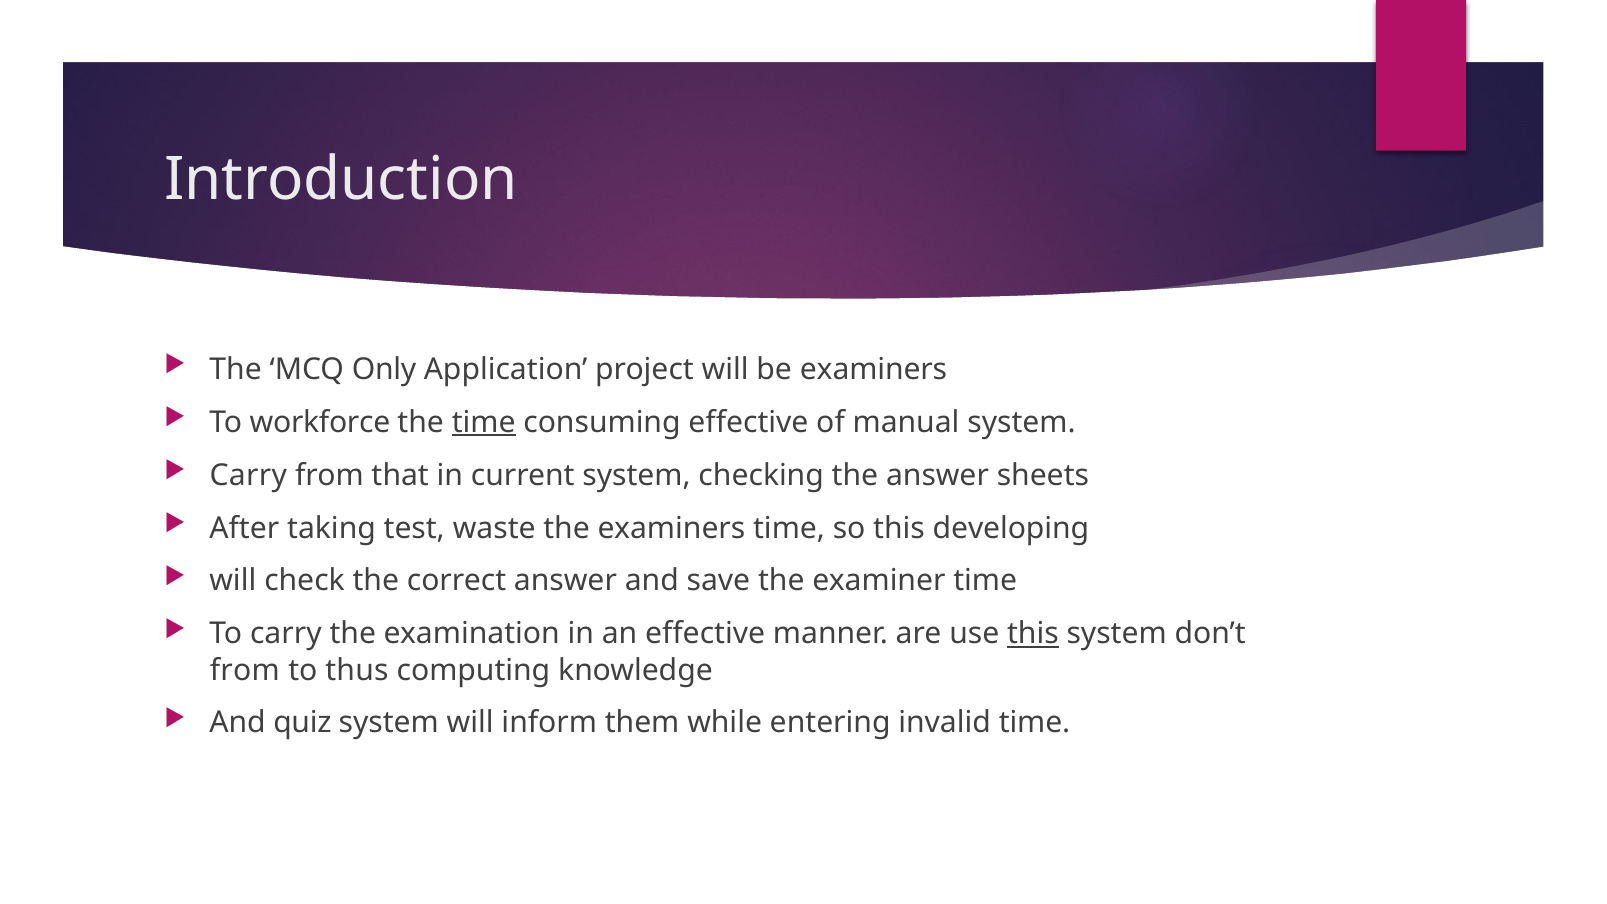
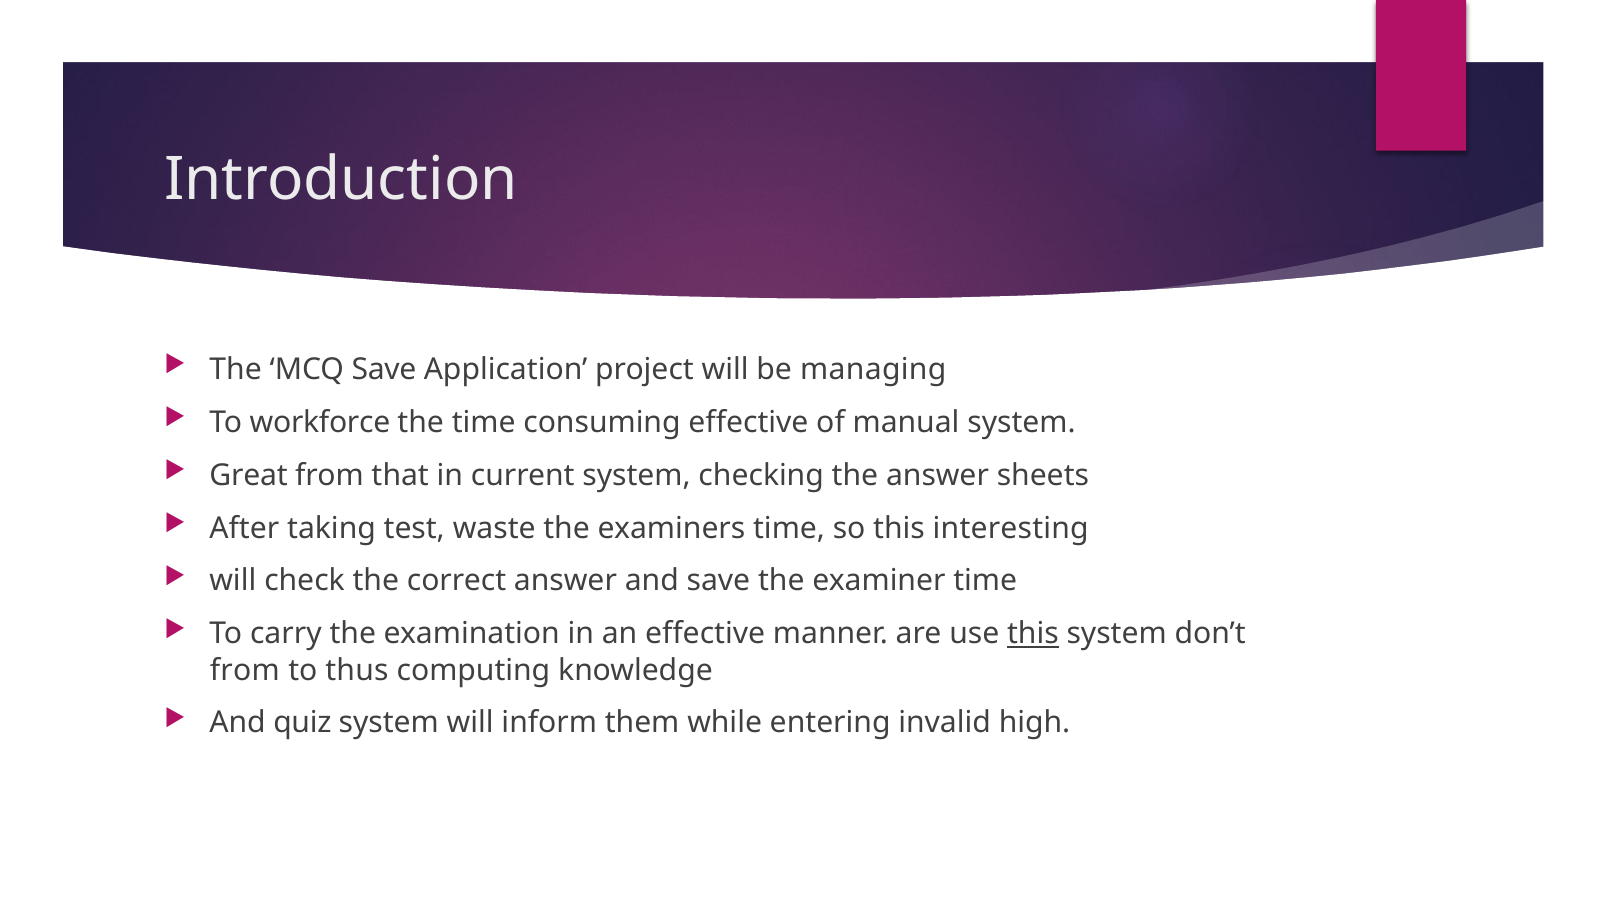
MCQ Only: Only -> Save (384, 369)
be examiners: examiners -> managing (873, 369)
time underline: present -> none (484, 422)
Carry: Carry -> Great (249, 475)
developing: developing -> interesting (1011, 528)
invalid time: time -> high (1034, 723)
